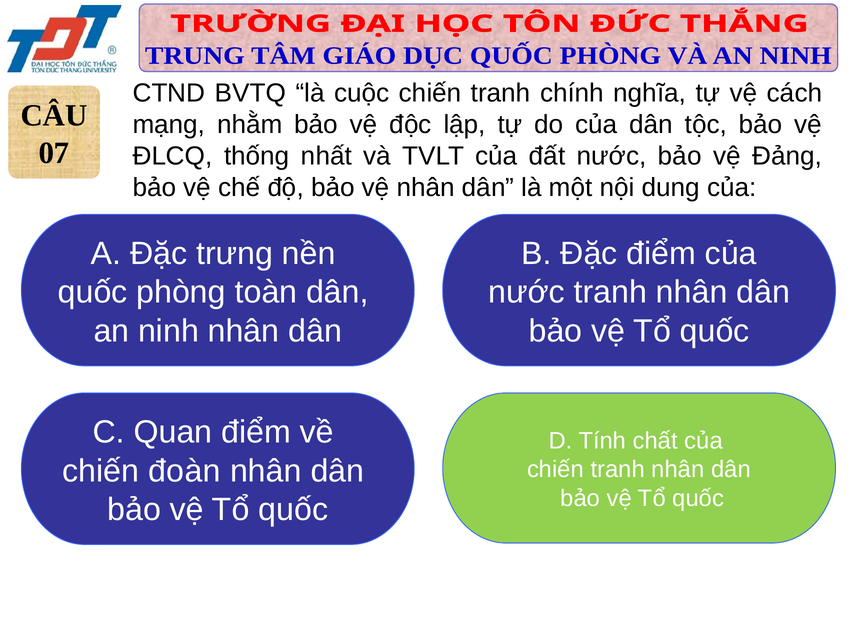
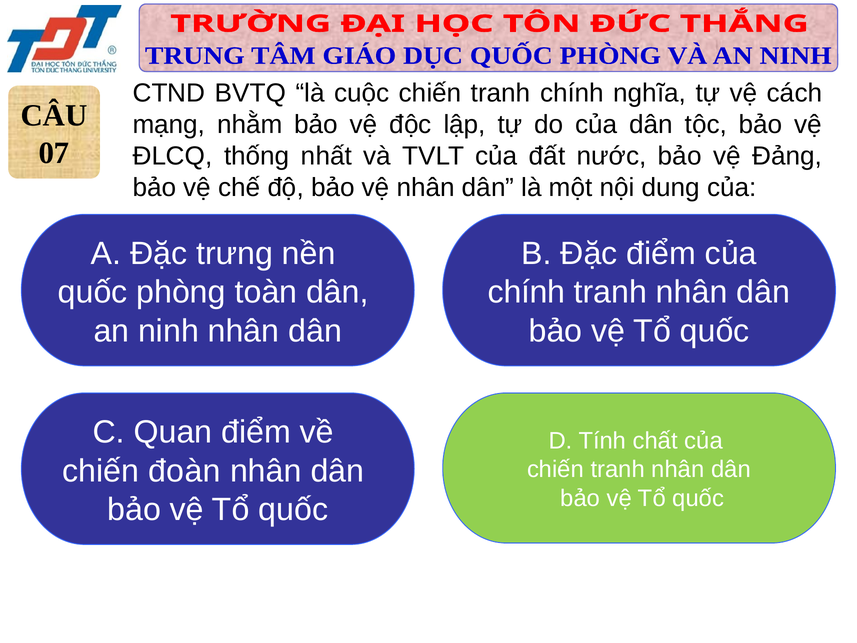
nước: nước -> chính (527, 292)
